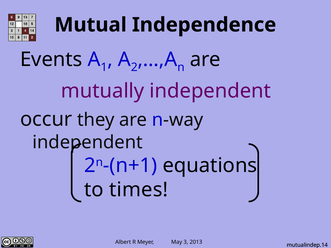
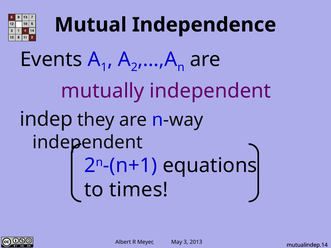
occur: occur -> indep (46, 119)
